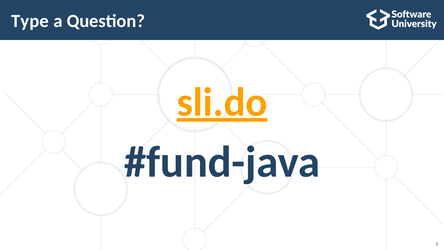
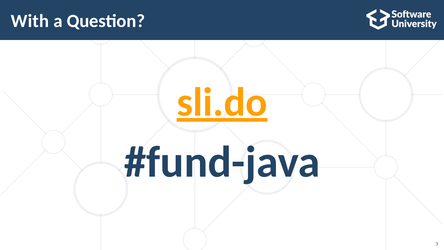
Type: Type -> With (30, 21)
